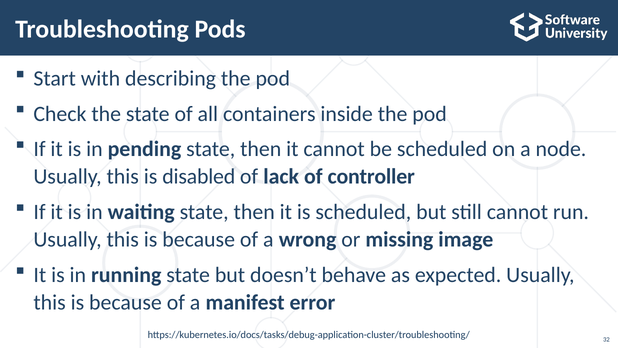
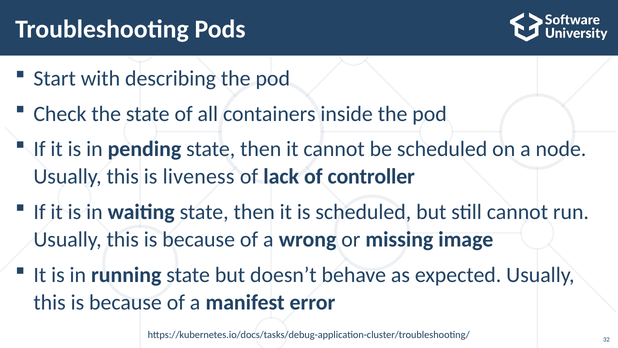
disabled: disabled -> liveness (199, 176)
